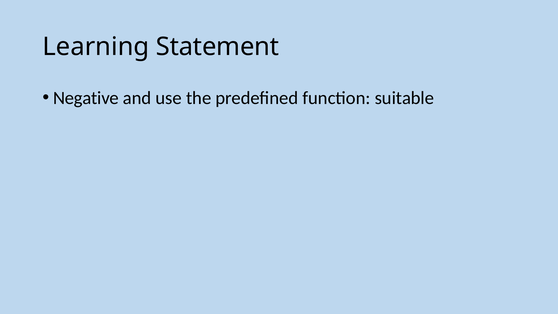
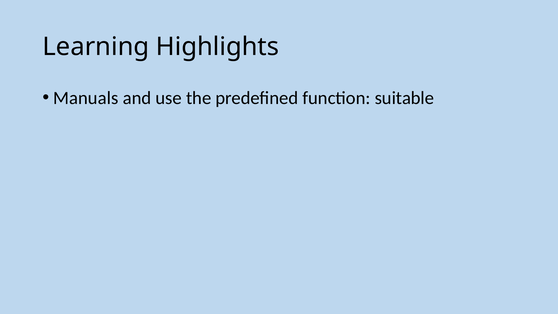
Statement: Statement -> Highlights (217, 47)
Negative: Negative -> Manuals (86, 98)
